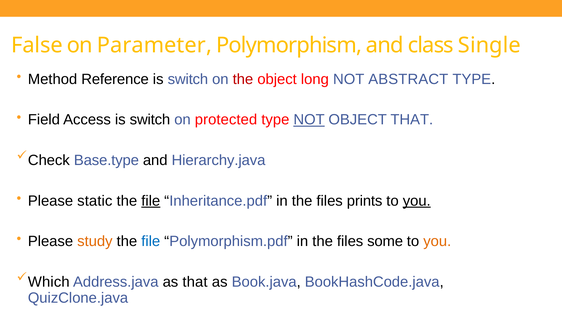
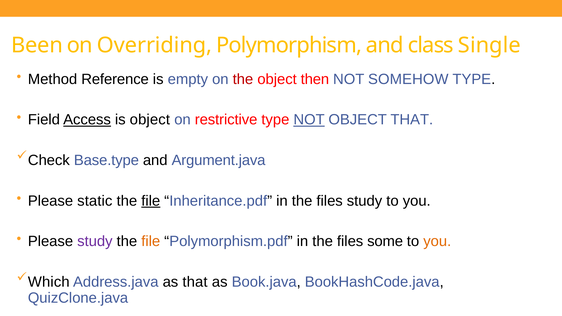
False: False -> Been (37, 45)
Parameter: Parameter -> Overriding (154, 45)
switch: switch -> empty (188, 79)
long: long -> then (315, 79)
ABSTRACT: ABSTRACT -> SOMEHOW (408, 79)
Access underline: none -> present (87, 120)
switch: switch -> object (150, 120)
protected: protected -> restrictive (226, 120)
Hierarchy.java: Hierarchy.java -> Argument.java (219, 160)
files prints: prints -> study (365, 201)
you underline: present -> none (417, 201)
study colour: orange -> purple (95, 241)
file colour: blue -> orange (151, 241)
